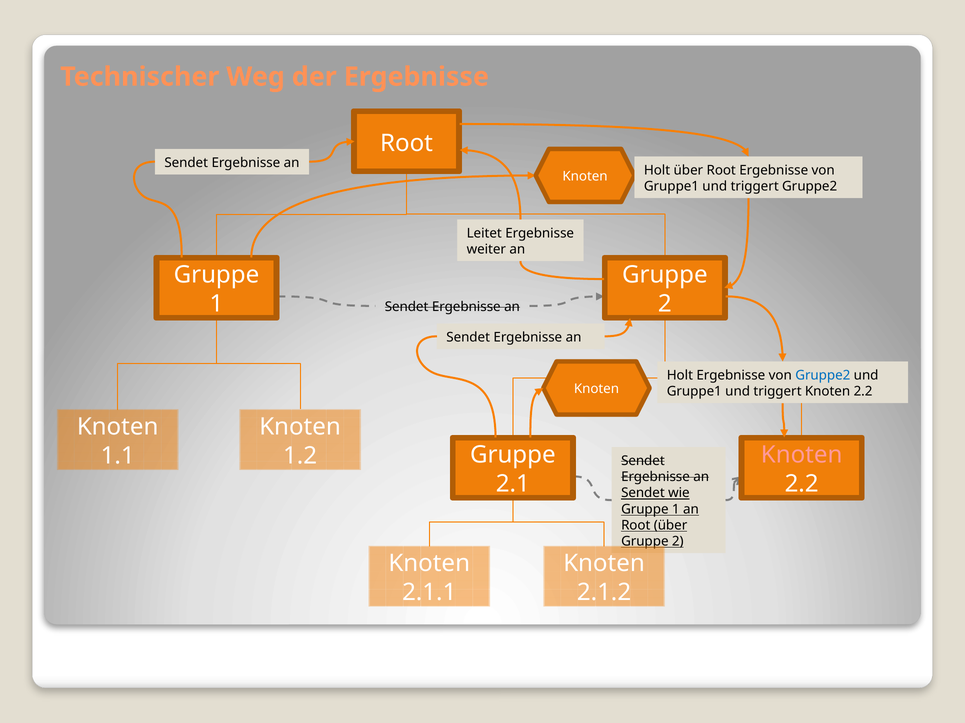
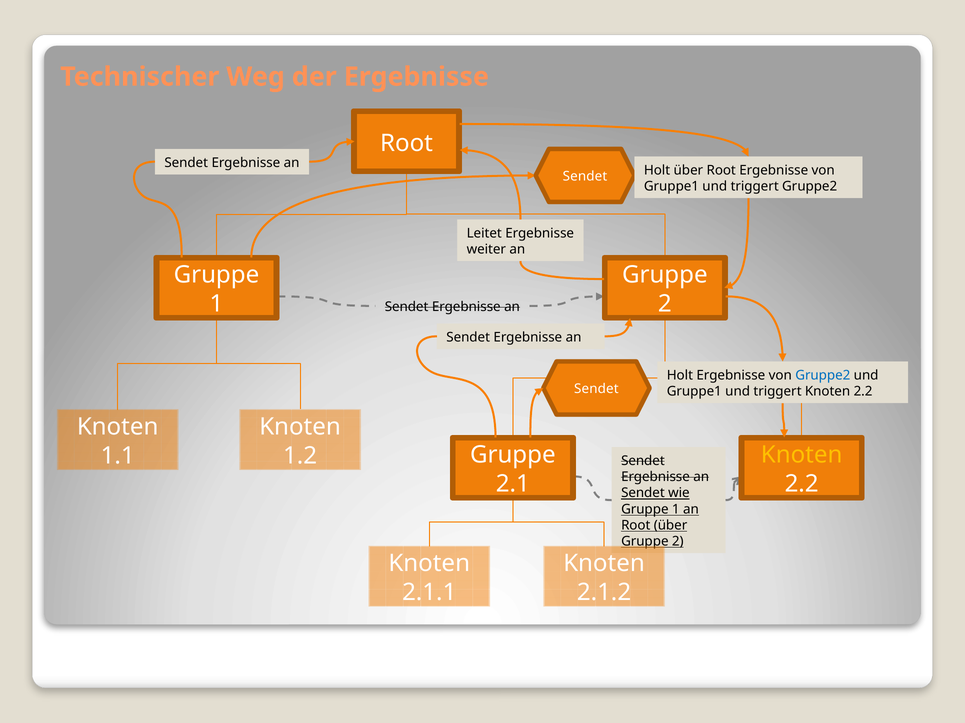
Knoten: Knoten -> Sendet (585, 177)
Knoten: Knoten -> Sendet (596, 389)
Knoten colour: pink -> yellow (802, 456)
